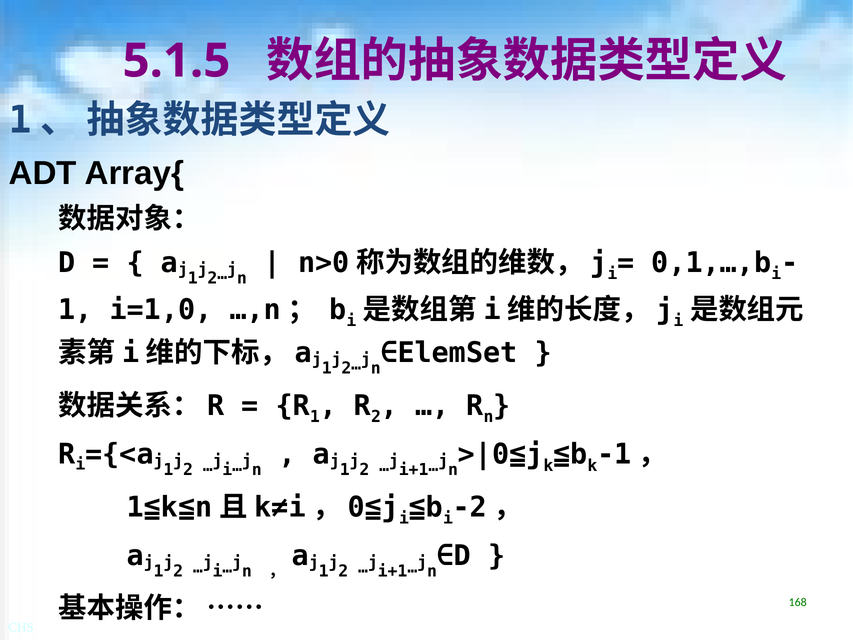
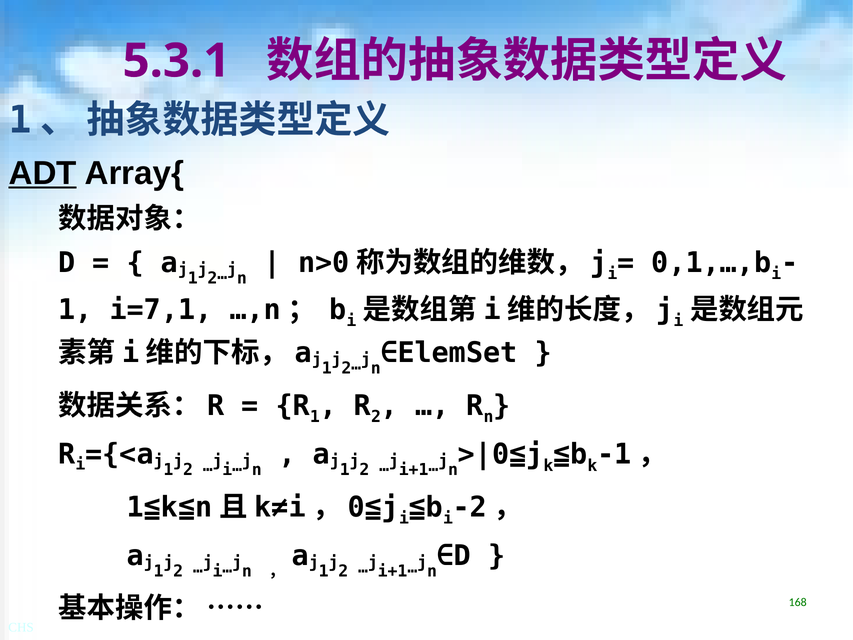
5.1.5: 5.1.5 -> 5.3.1 (176, 61)
ADT underline: none -> present (43, 173)
i=1,0: i=1,0 -> i=7,1 (161, 310)
